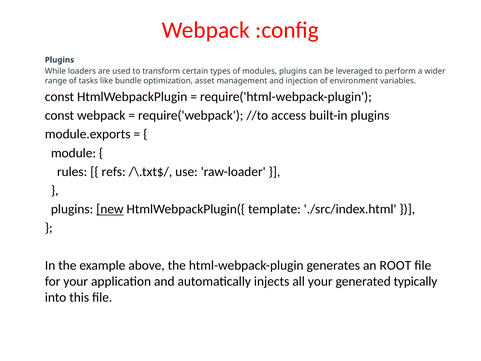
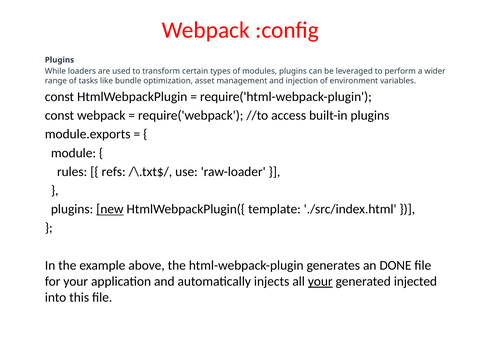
ROOT: ROOT -> DONE (395, 265)
your underline: none -> present (320, 281)
typically: typically -> injected (415, 281)
